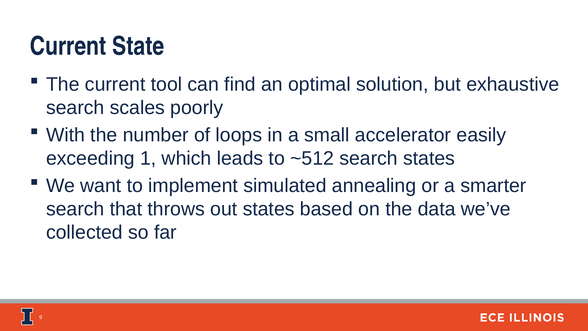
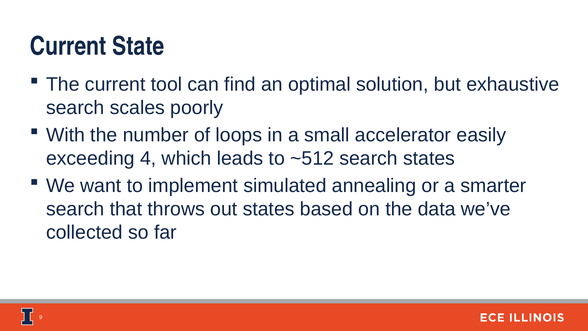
1: 1 -> 4 (148, 158)
